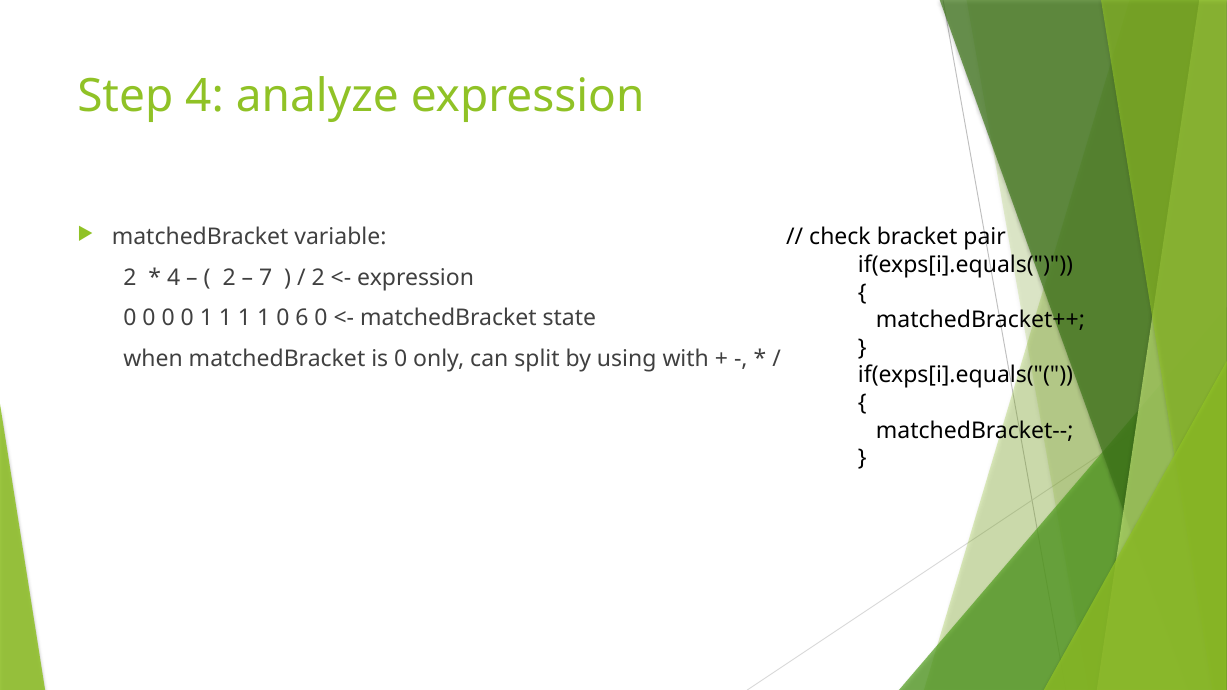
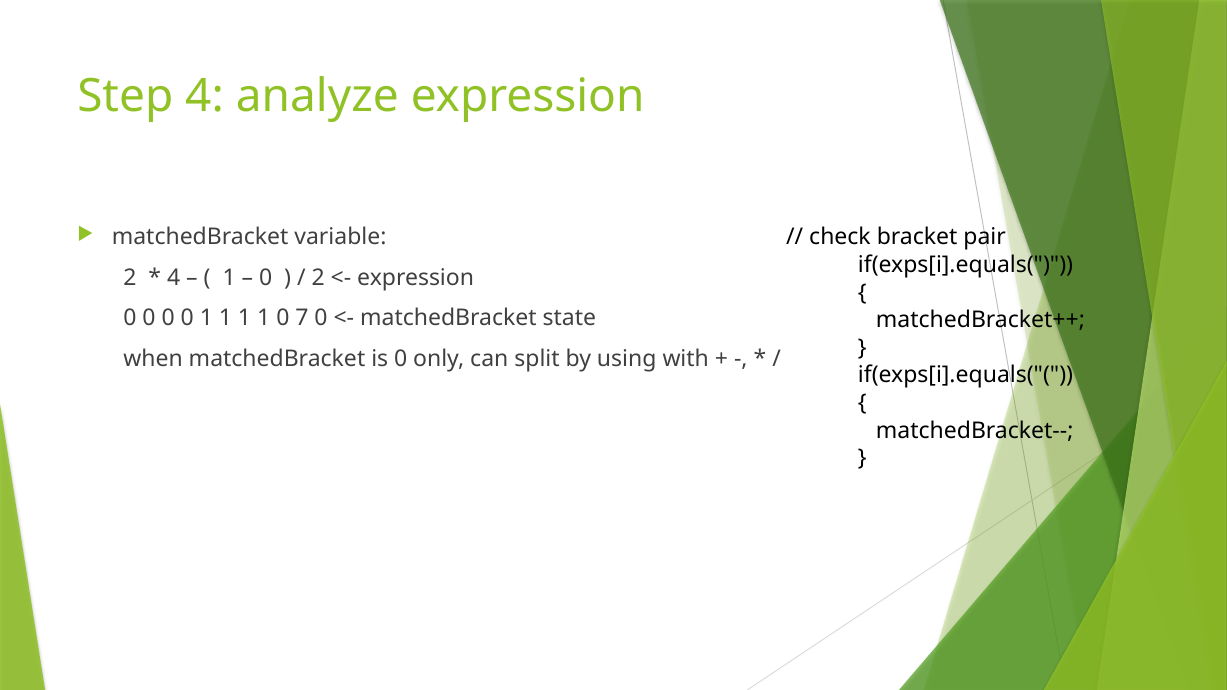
2: 2 -> 1 (229, 278)
7: 7 -> 0 (266, 278)
6: 6 -> 7 (302, 318)
